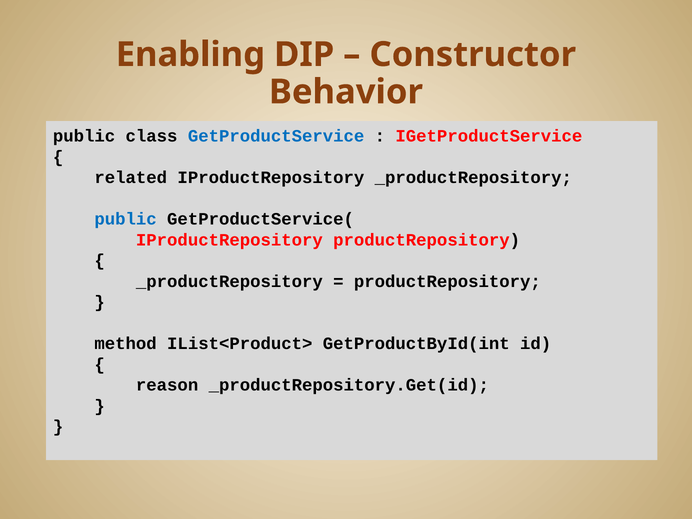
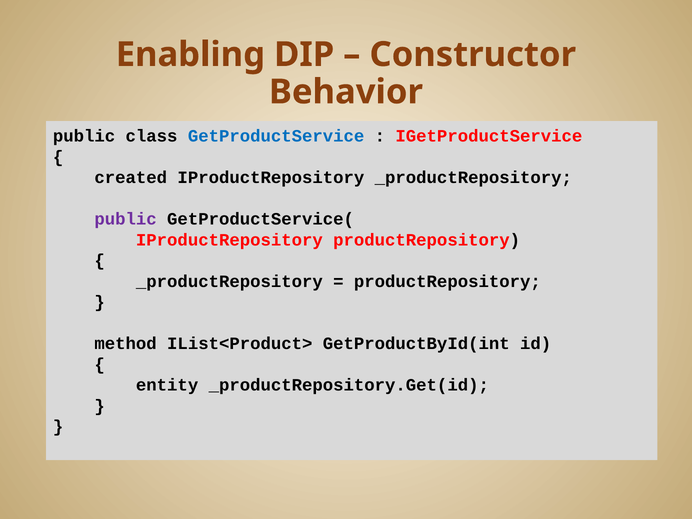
related: related -> created (131, 178)
public colour: blue -> purple (126, 219)
reason: reason -> entity (167, 385)
